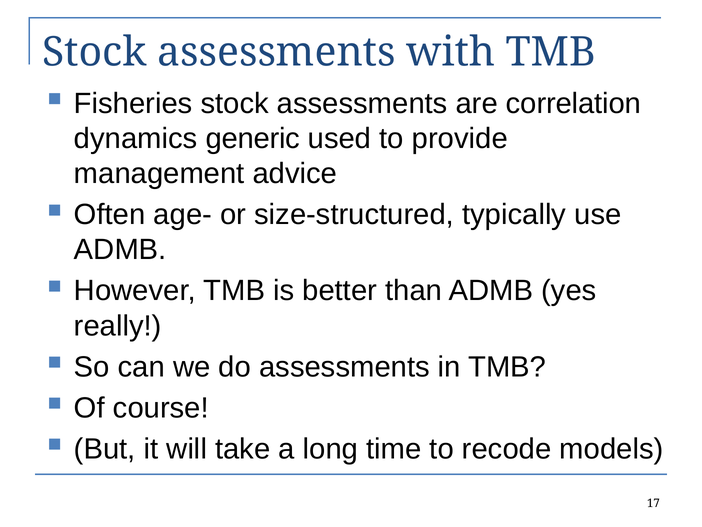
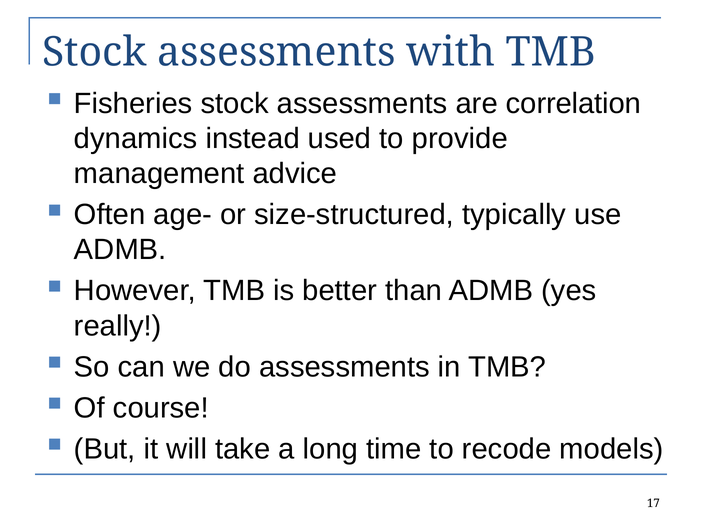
generic: generic -> instead (253, 138)
